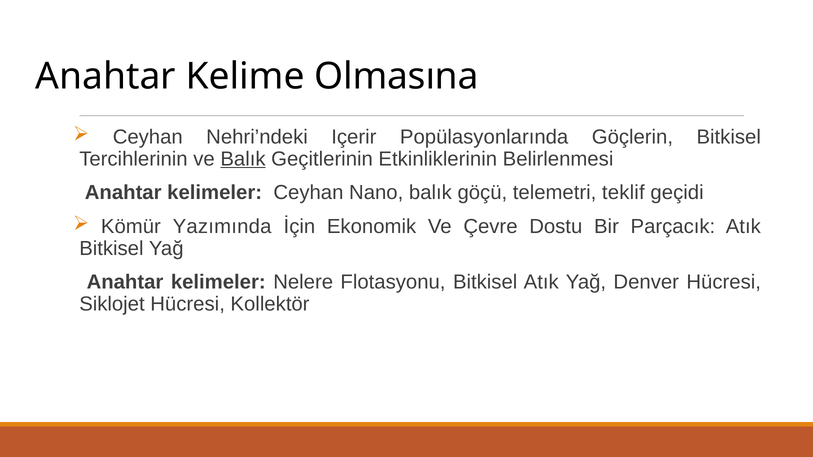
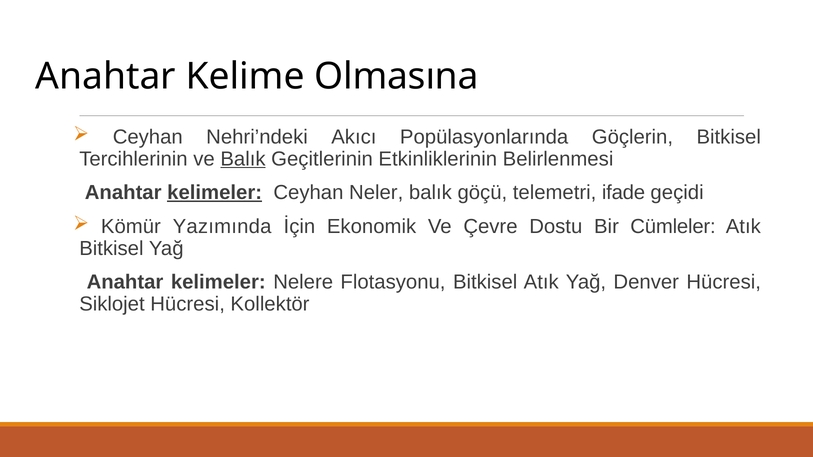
Içerir: Içerir -> Akıcı (354, 137)
kelimeler underline: none -> present (215, 193)
Nano: Nano -> Neler (376, 193)
teklif: teklif -> ifade (624, 193)
Parçacık: Parçacık -> Cümleler (673, 227)
